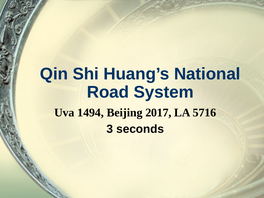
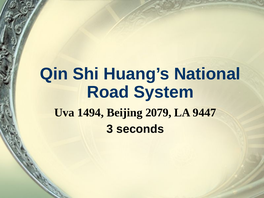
2017: 2017 -> 2079 (158, 113)
5716: 5716 -> 9447 (204, 113)
